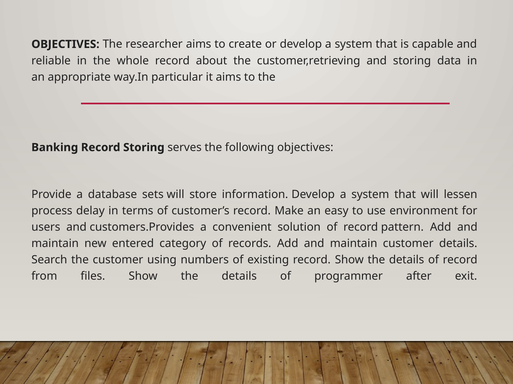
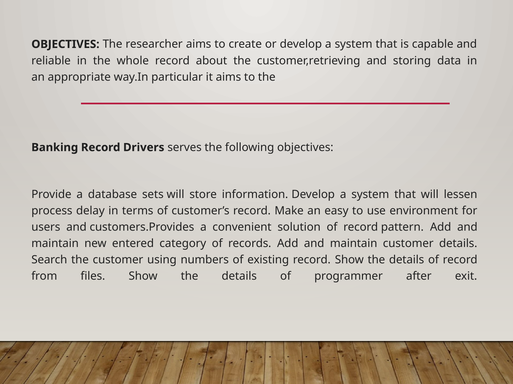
Record Storing: Storing -> Drivers (144, 148)
